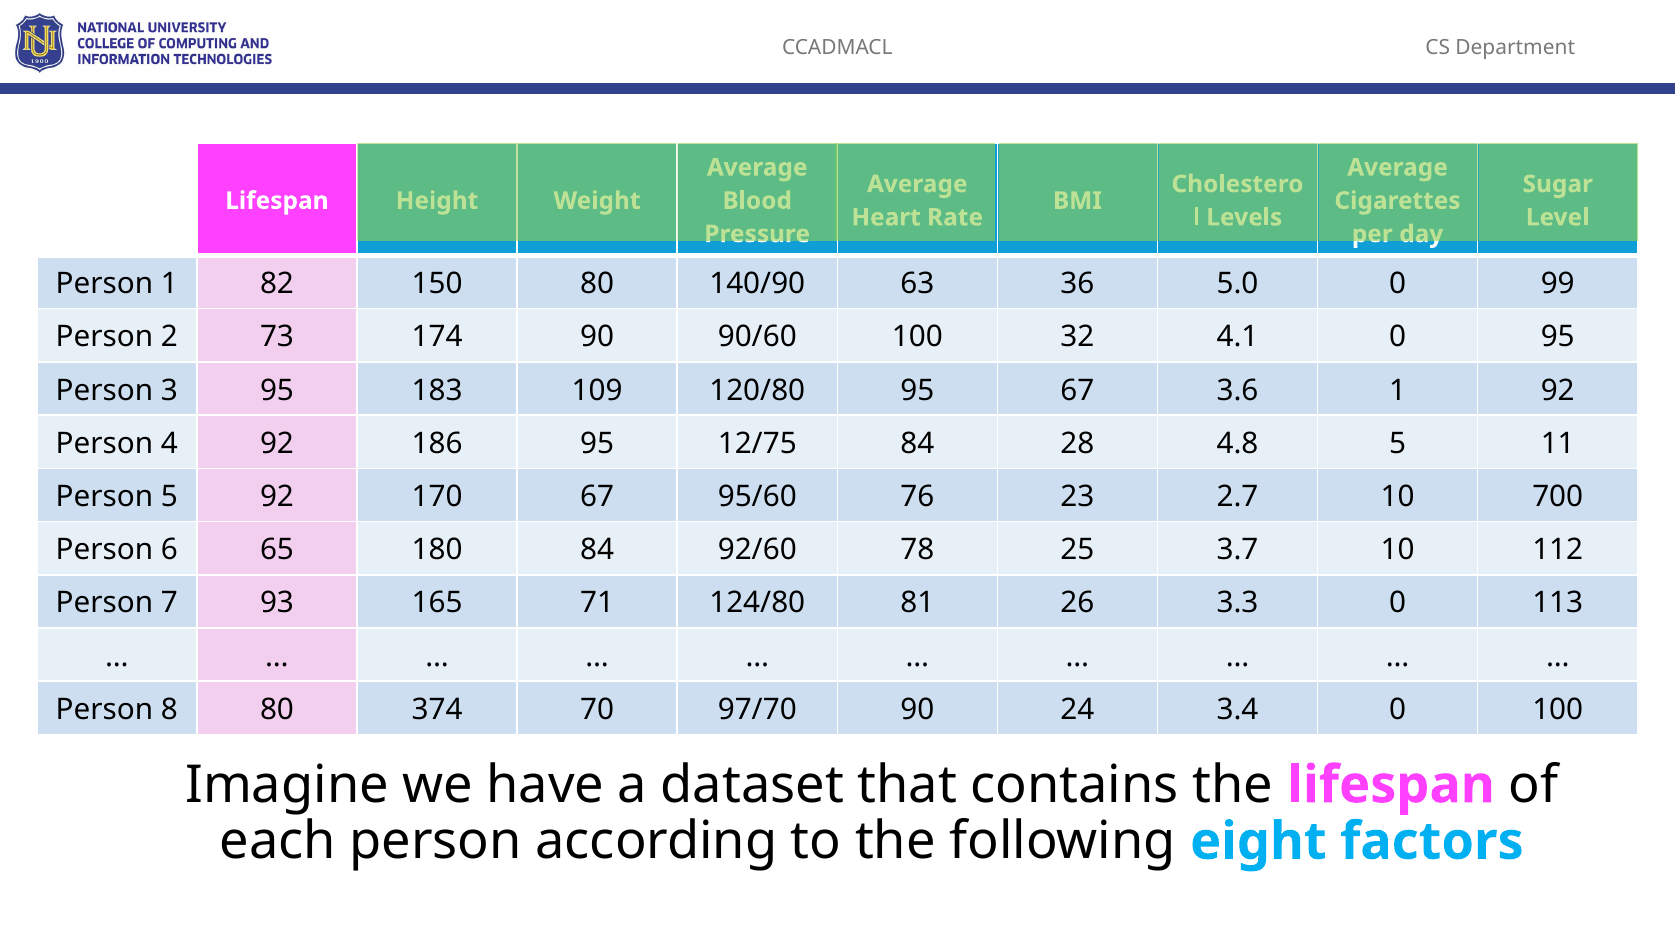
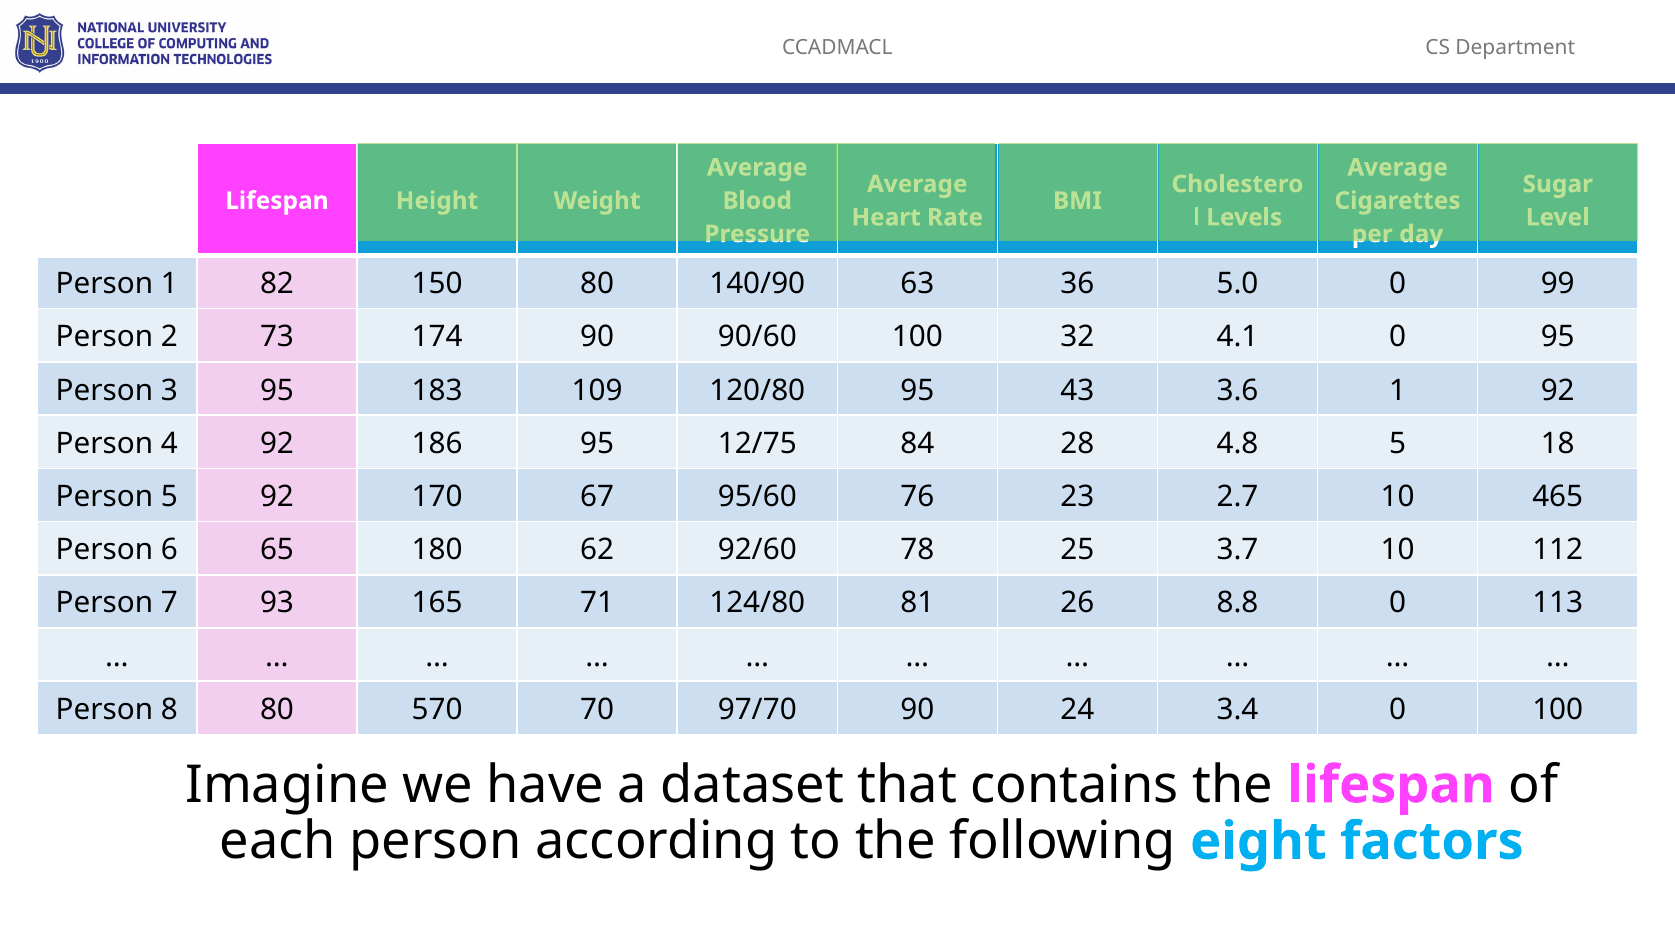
95 67: 67 -> 43 (1077, 390)
11: 11 -> 18 (1558, 444)
700: 700 -> 465 (1558, 497)
180 84: 84 -> 62 (597, 550)
3.3: 3.3 -> 8.8 (1238, 603)
374: 374 -> 570 (437, 710)
